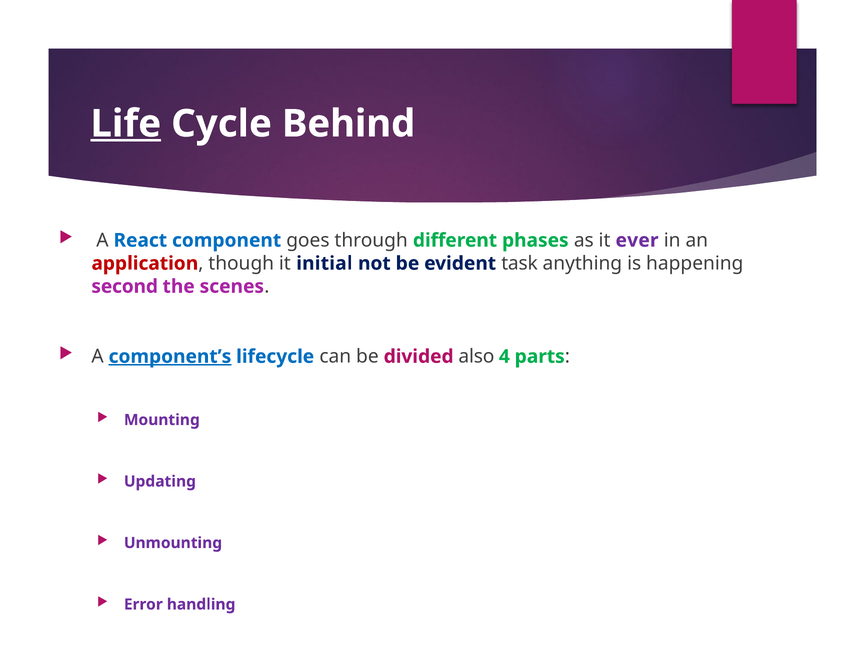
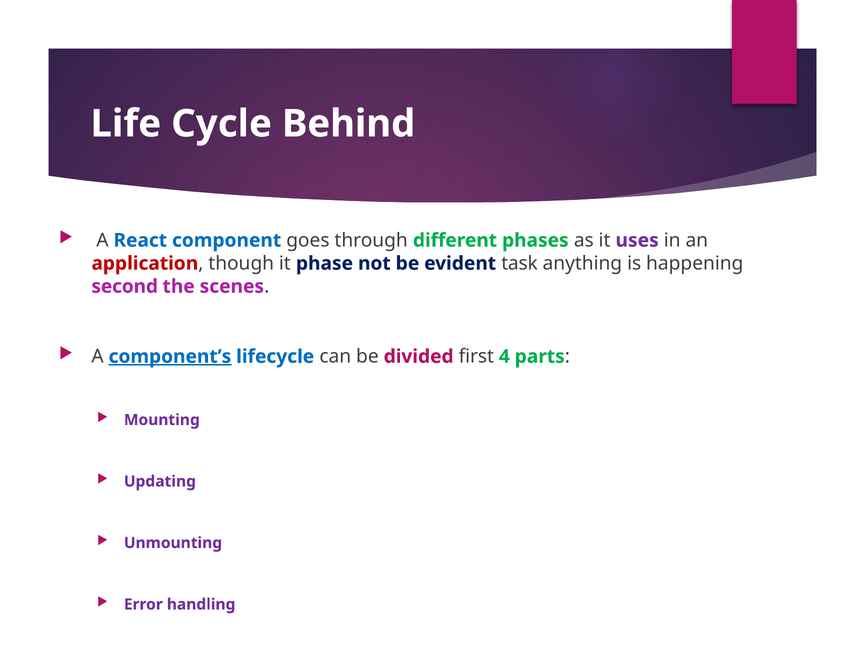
Life underline: present -> none (126, 124)
ever: ever -> uses (637, 240)
initial: initial -> phase (324, 263)
also: also -> first (476, 357)
